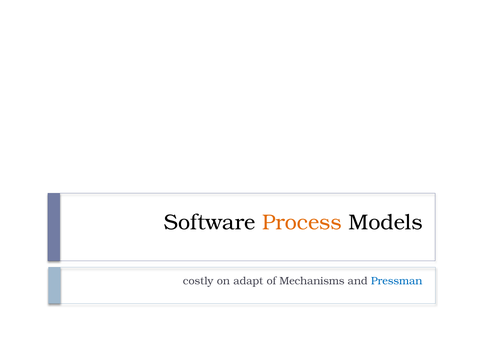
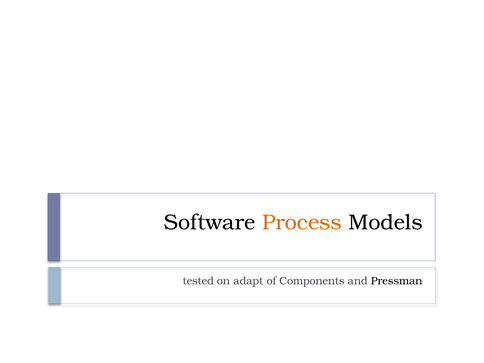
costly: costly -> tested (198, 281)
Mechanisms: Mechanisms -> Components (312, 281)
Pressman colour: blue -> black (397, 281)
